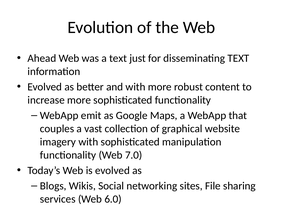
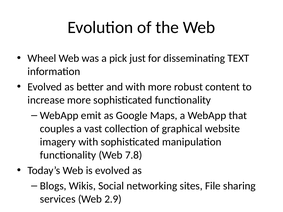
Ahead: Ahead -> Wheel (42, 58)
a text: text -> pick (118, 58)
7.0: 7.0 -> 7.8 (134, 155)
6.0: 6.0 -> 2.9 (113, 199)
